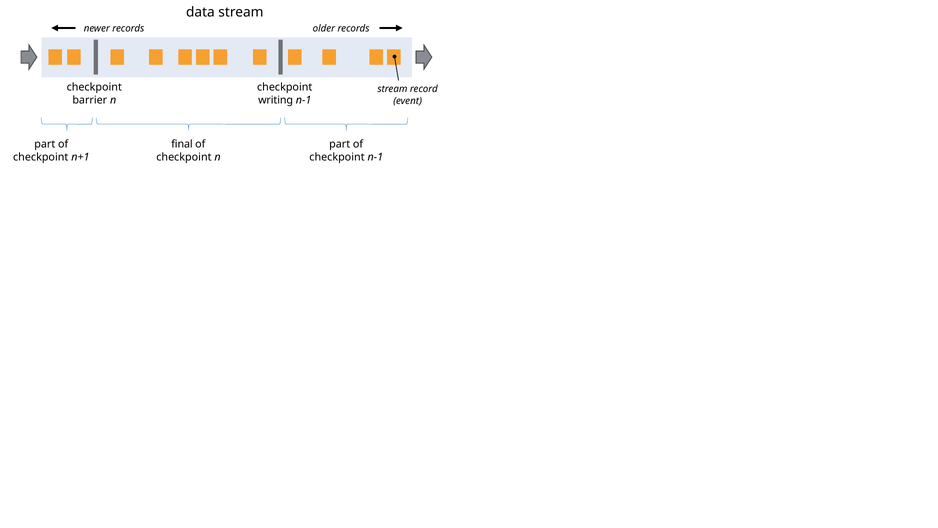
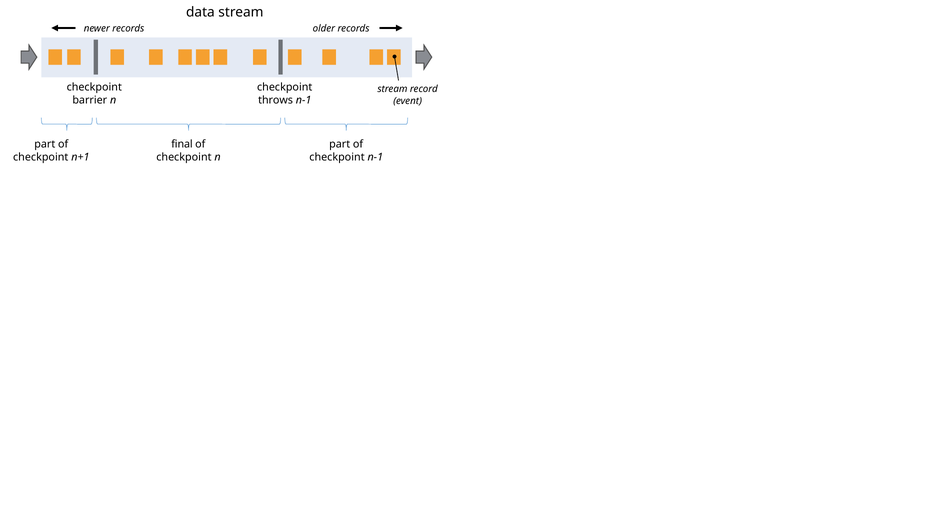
writing: writing -> throws (276, 100)
